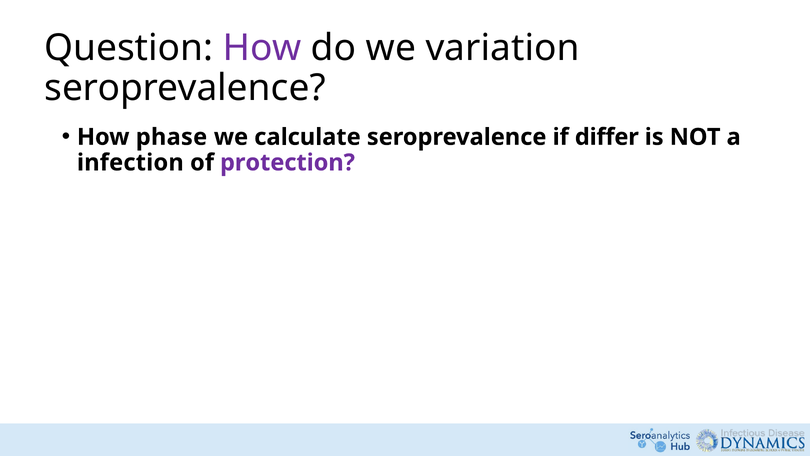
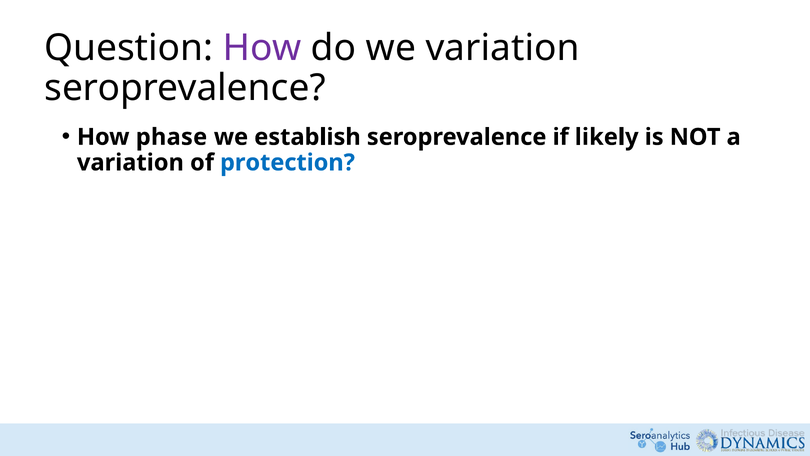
calculate: calculate -> establish (307, 137)
differ: differ -> likely (607, 137)
infection: infection -> variation (130, 162)
protection colour: purple -> blue (287, 162)
